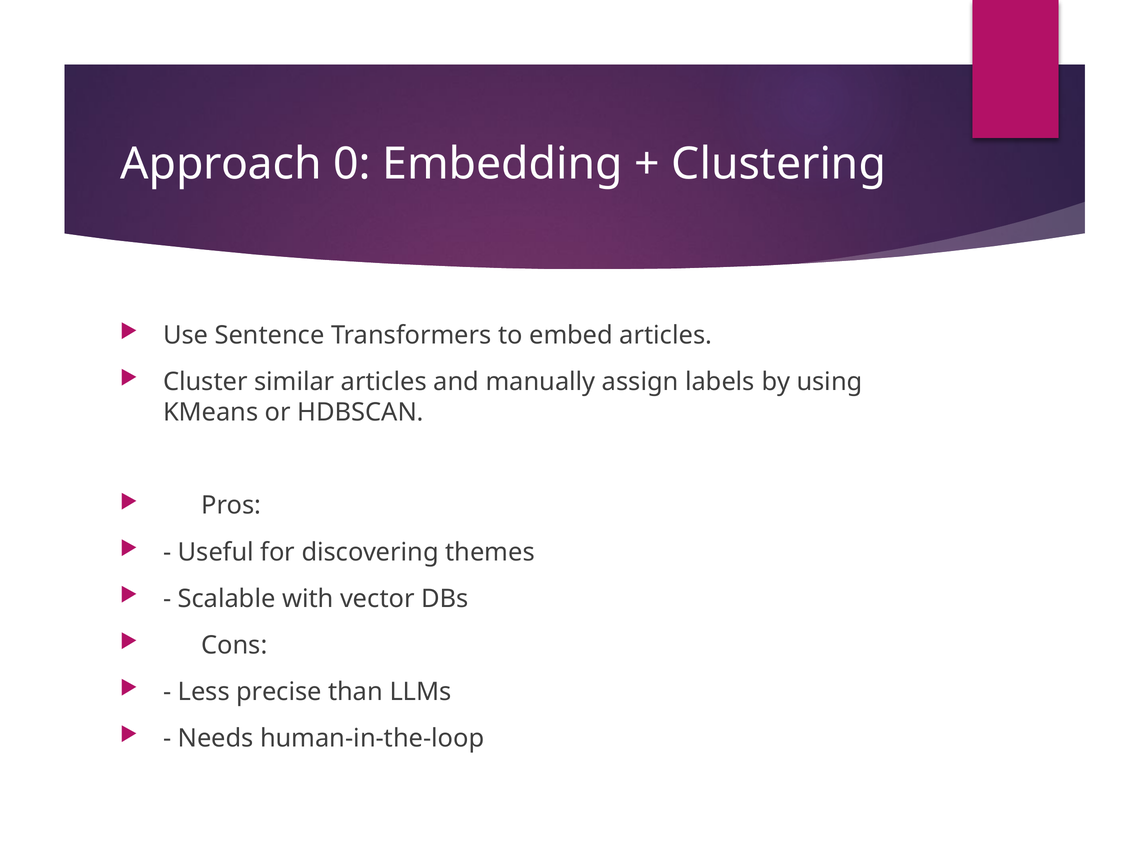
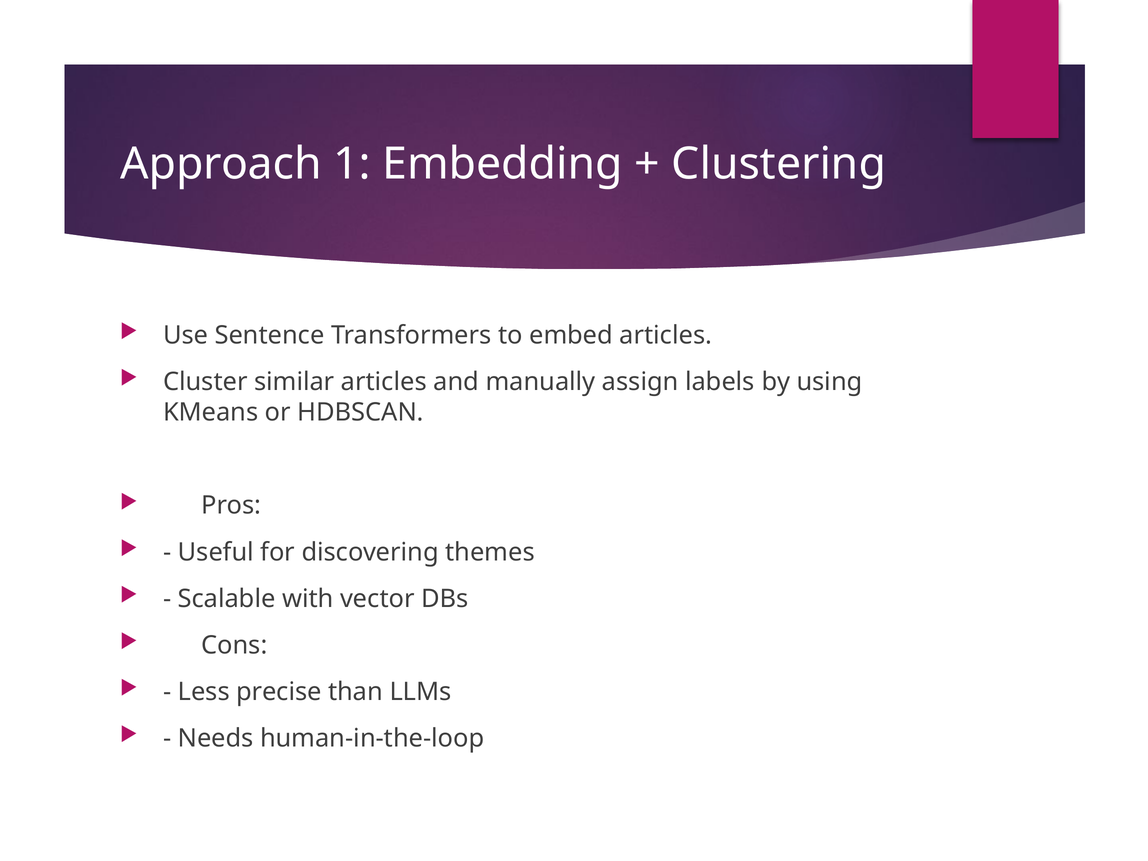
0: 0 -> 1 (352, 164)
